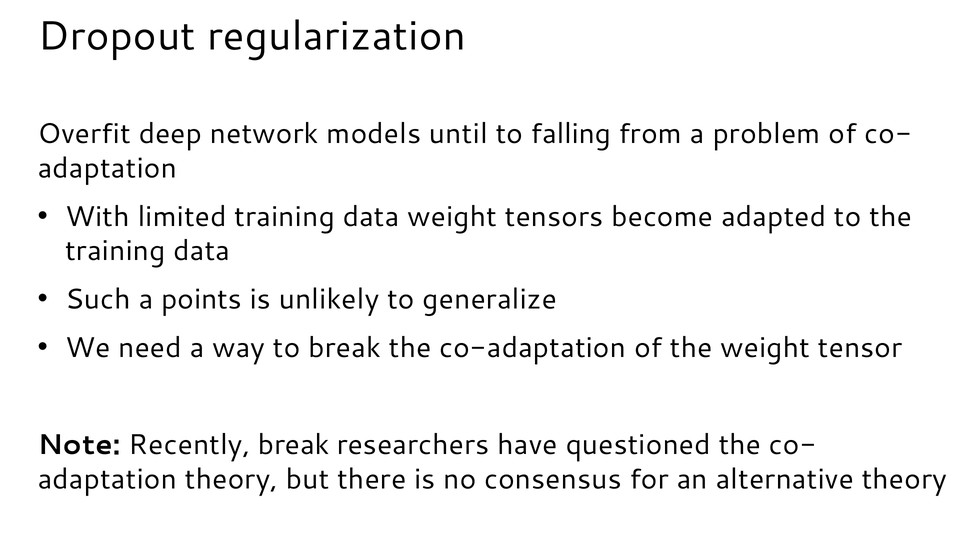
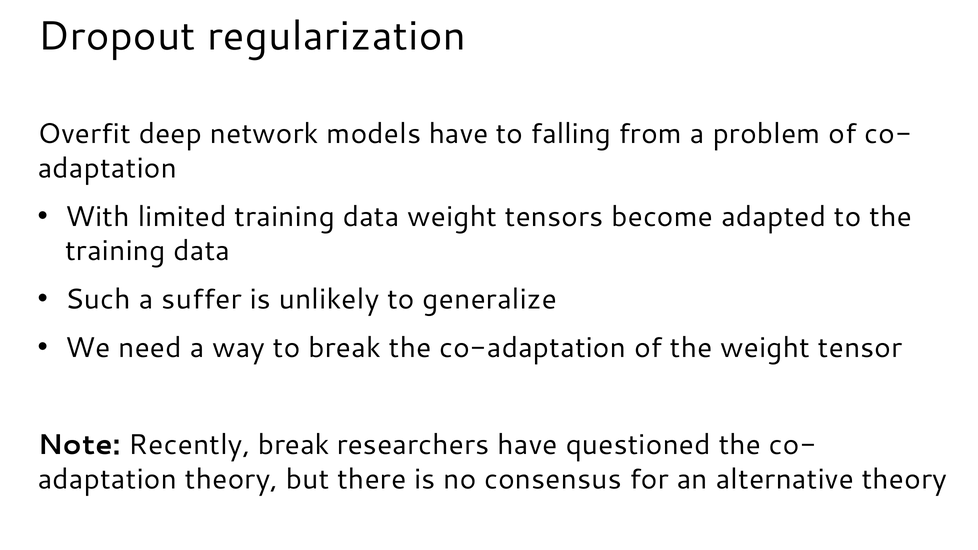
models until: until -> have (459, 134)
points: points -> suffer (201, 300)
